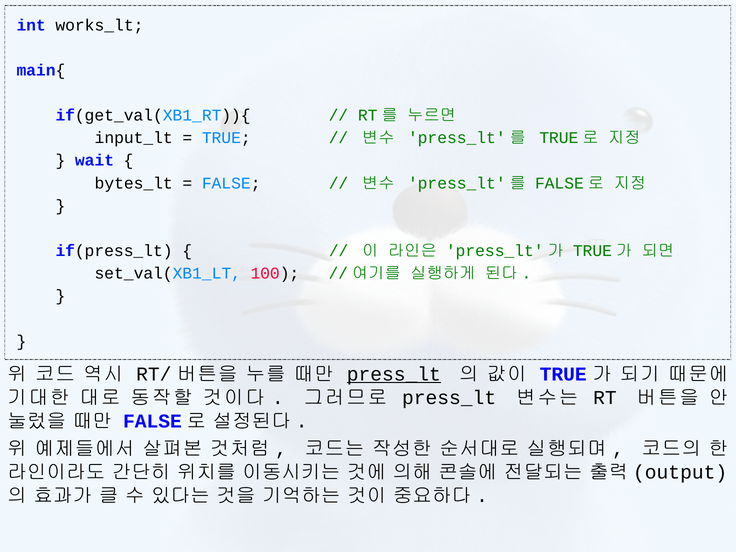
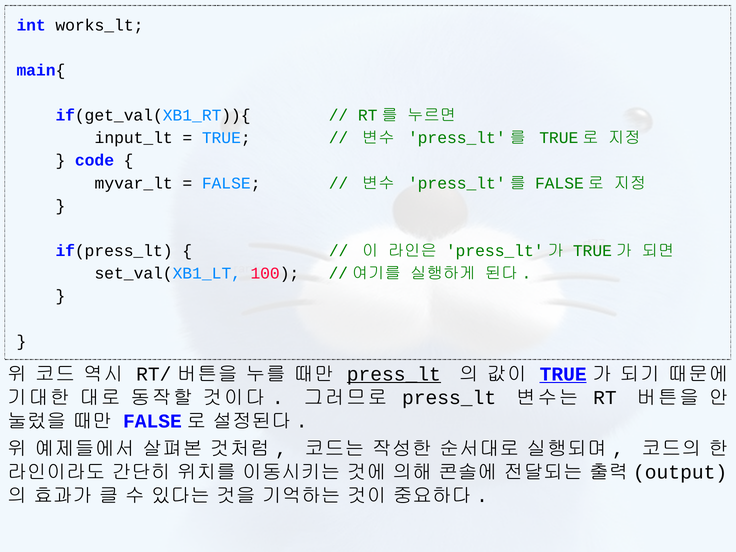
wait: wait -> code (95, 161)
bytes_lt: bytes_lt -> myvar_lt (134, 183)
TRUE underline: none -> present (563, 374)
